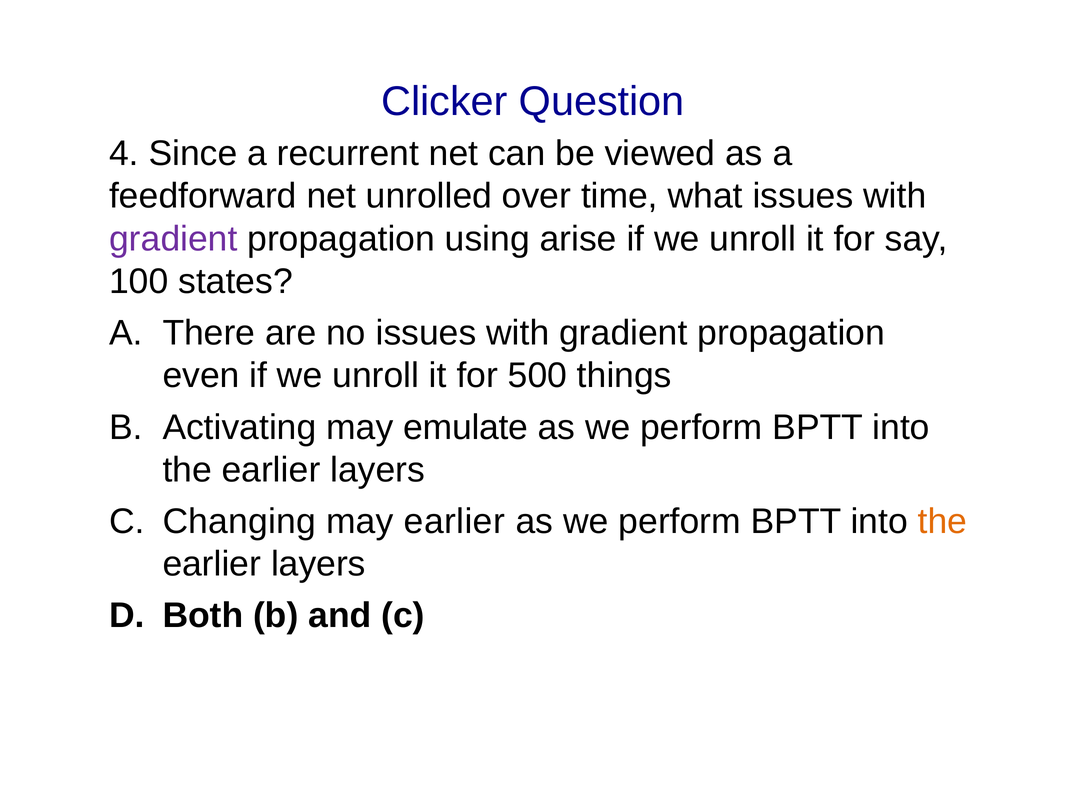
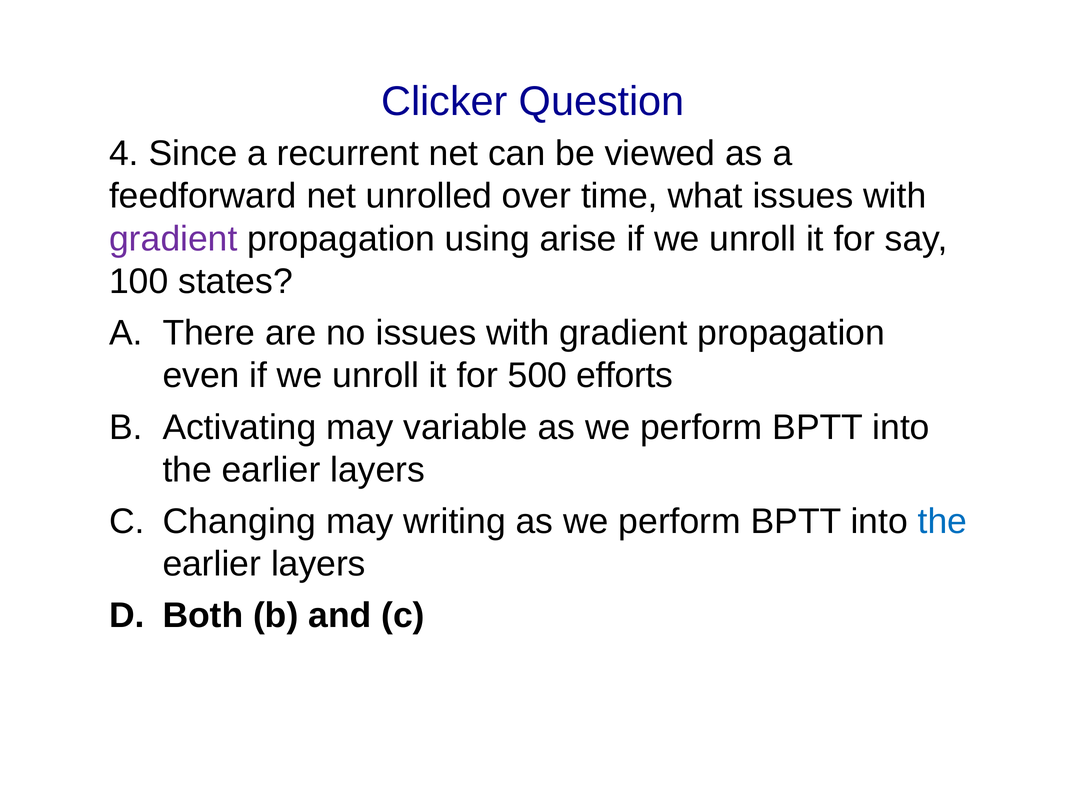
things: things -> efforts (625, 375)
emulate: emulate -> variable (466, 427)
may earlier: earlier -> writing (455, 521)
the colour: orange -> blue (942, 521)
